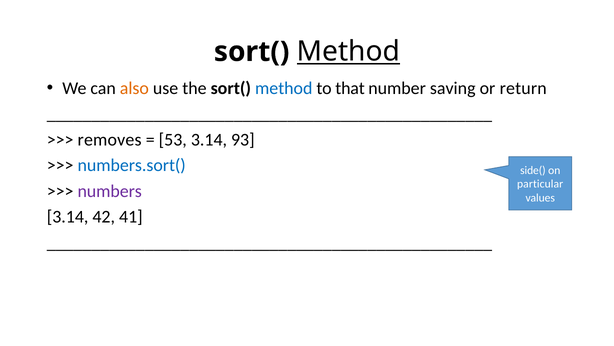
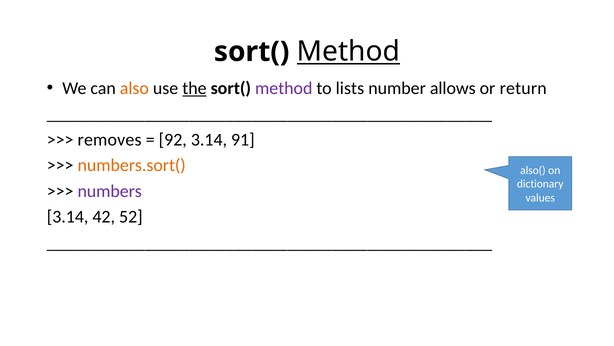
the underline: none -> present (194, 88)
method colour: blue -> purple (284, 88)
that: that -> lists (350, 88)
saving: saving -> allows (453, 88)
53: 53 -> 92 (173, 139)
93: 93 -> 91 (243, 139)
numbers.sort( colour: blue -> orange (132, 165)
side(: side( -> also( (533, 170)
particular: particular -> dictionary (540, 184)
41: 41 -> 52 (131, 217)
